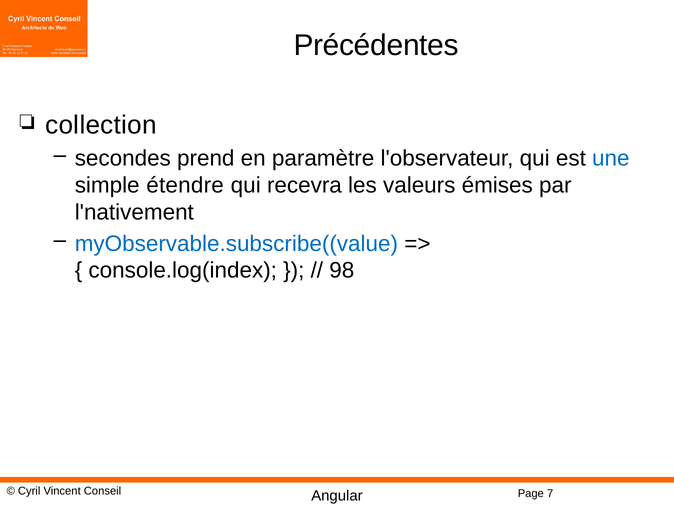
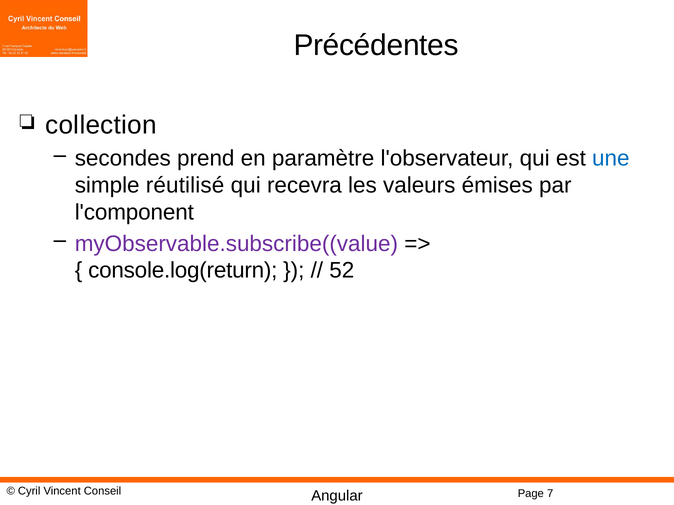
étendre: étendre -> réutilisé (185, 185)
l'nativement: l'nativement -> l'component (134, 212)
myObservable.subscribe((value colour: blue -> purple (236, 244)
console.log(index: console.log(index -> console.log(return (183, 271)
98: 98 -> 52 (342, 271)
